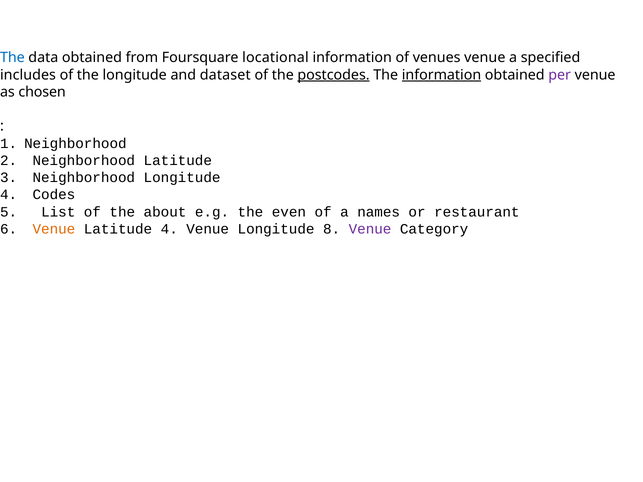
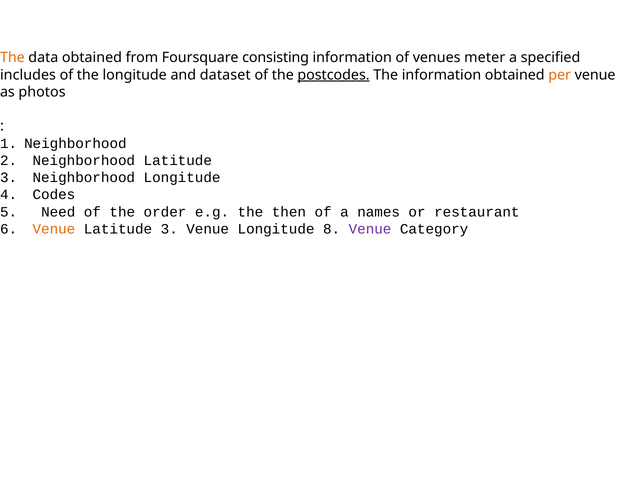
The colour: blue -> orange (12, 58)
locational: locational -> consisting (276, 58)
venues venue: venue -> meter (485, 58)
information underline: present -> none (442, 75)
per colour: purple -> orange (560, 75)
chosen: chosen -> photos (42, 92)
List: List -> Need (58, 212)
about: about -> order (165, 212)
even: even -> then (289, 212)
4: 4 -> 3 (169, 229)
